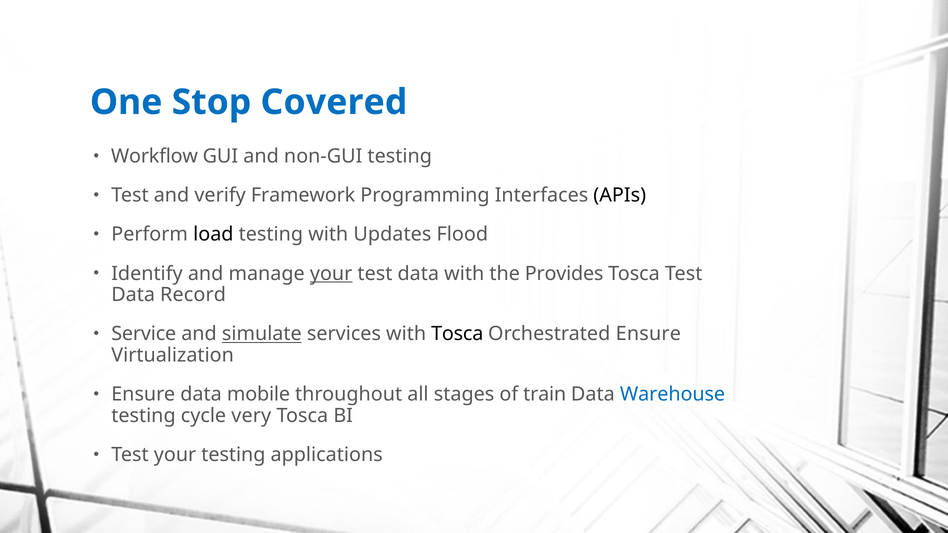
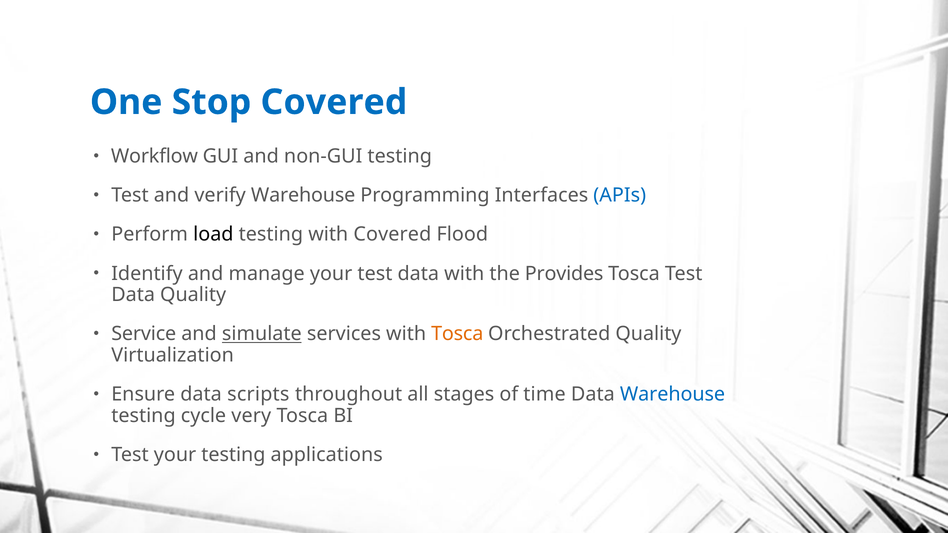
verify Framework: Framework -> Warehouse (303, 195)
APIs colour: black -> blue (620, 195)
with Updates: Updates -> Covered (392, 235)
your underline: present -> none (331, 274)
Data Record: Record -> Quality (193, 295)
Tosca colour: black -> orange (457, 334)
Orchestrated Ensure: Ensure -> Quality (648, 334)
mobile: mobile -> scripts (258, 395)
train: train -> time (545, 395)
